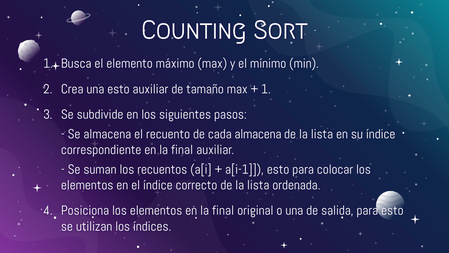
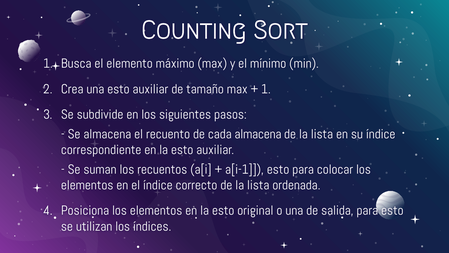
correspondiente en la final: final -> esto (182, 150)
elementos en la final: final -> esto (223, 210)
